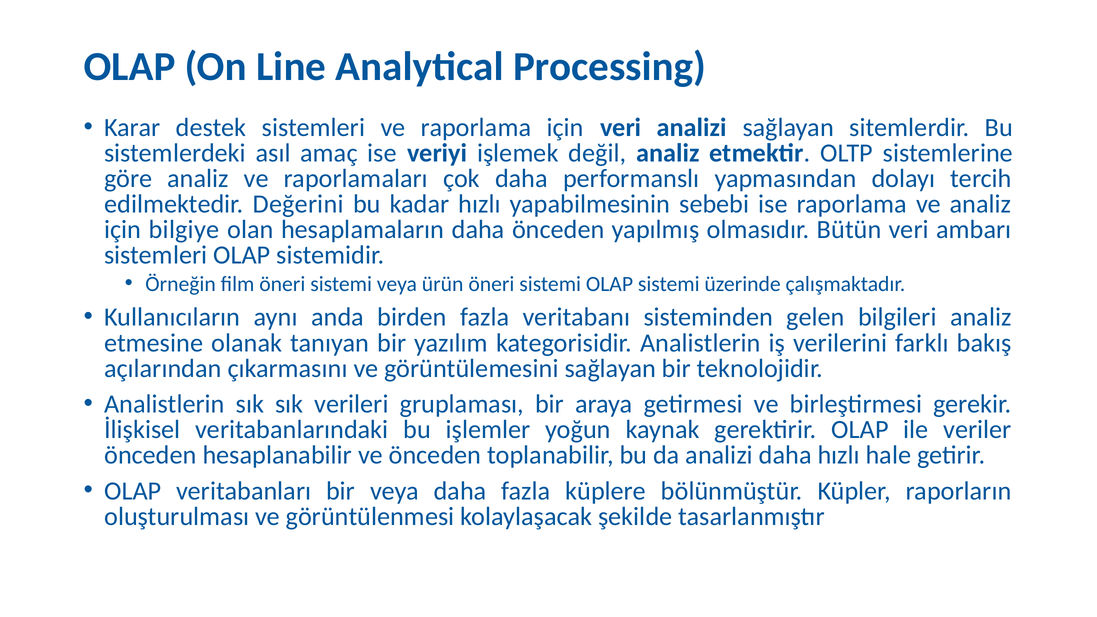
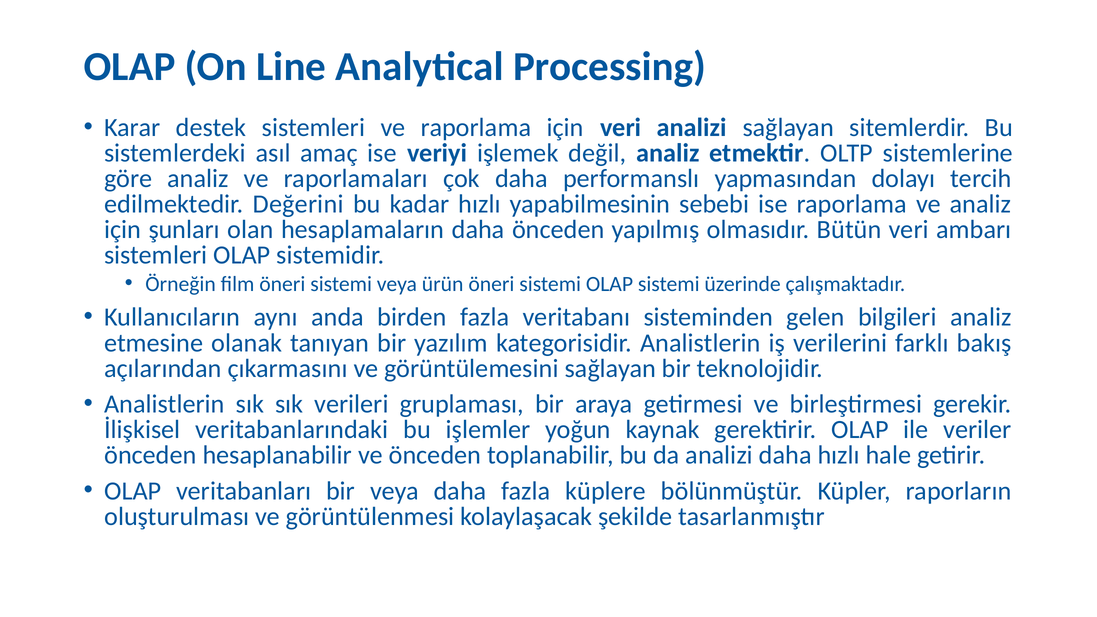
bilgiye: bilgiye -> şunları (184, 230)
